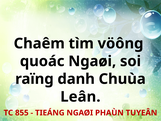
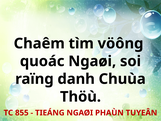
Leân: Leân -> Thöù (80, 97)
